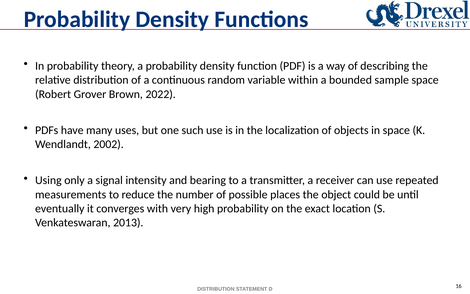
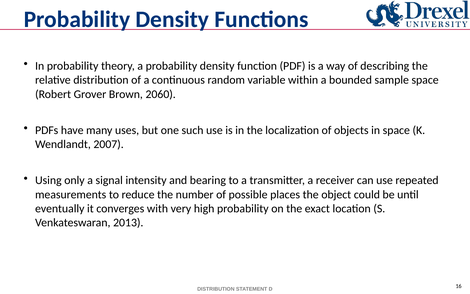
2022: 2022 -> 2060 (161, 94)
2002: 2002 -> 2007 (109, 144)
